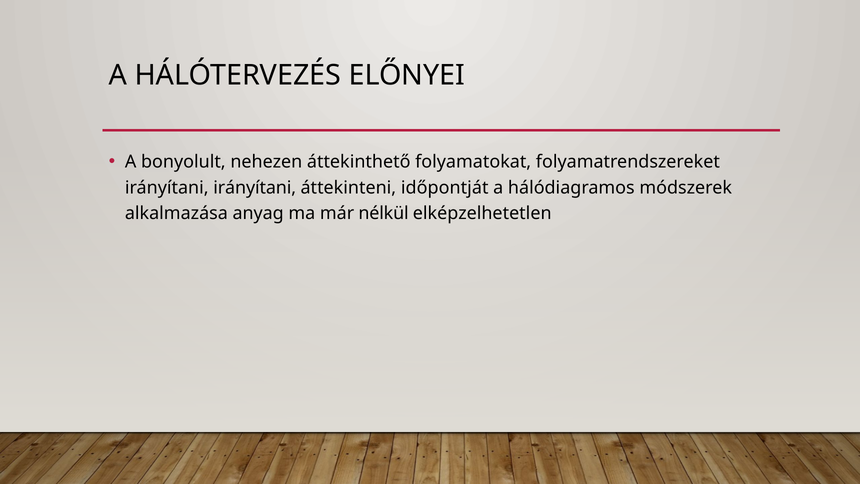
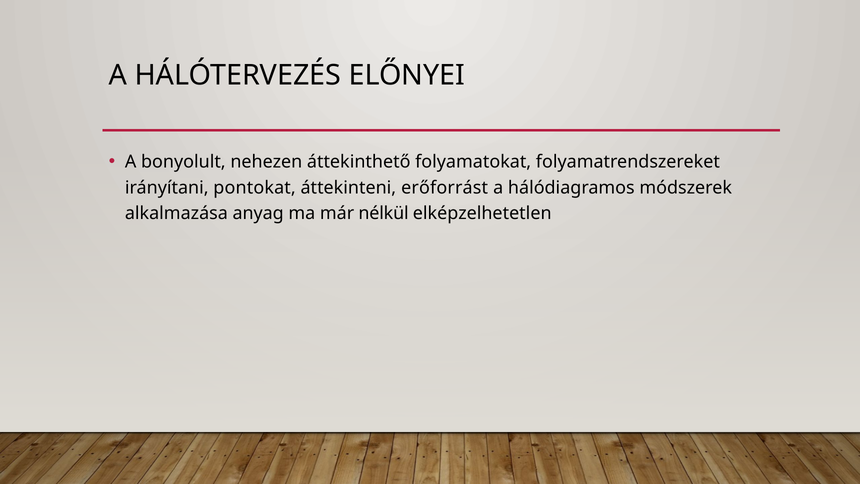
irányítani irányítani: irányítani -> pontokat (255, 188)
időpontját: időpontját -> erőforrást (445, 188)
